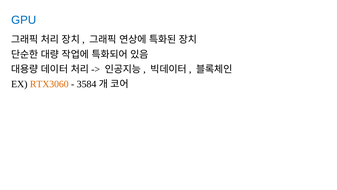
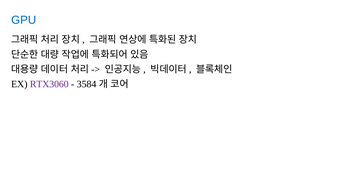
RTX3060 colour: orange -> purple (49, 84)
